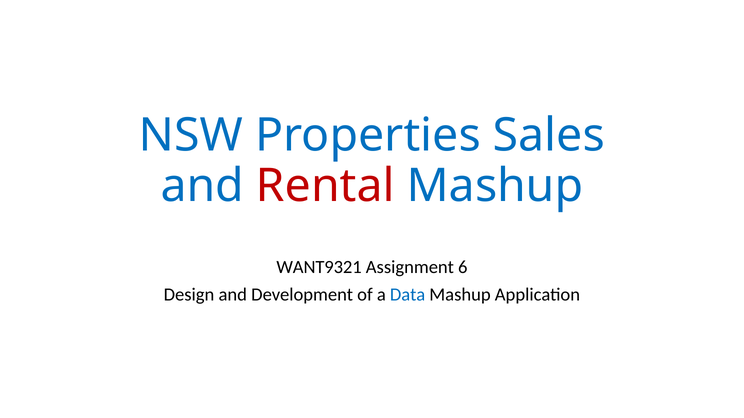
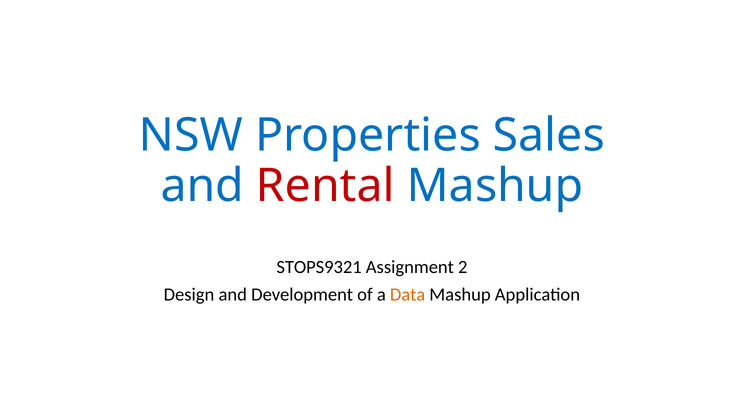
WANT9321: WANT9321 -> STOPS9321 (319, 267)
6: 6 -> 2 (463, 267)
Data colour: blue -> orange (408, 295)
